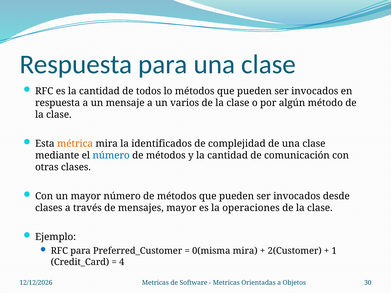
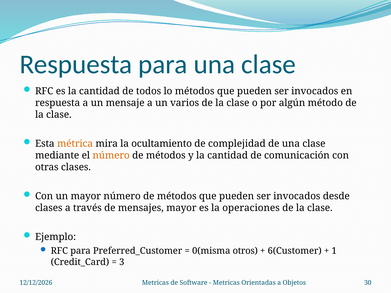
identificados: identificados -> ocultamiento (162, 144)
número colour: blue -> orange (111, 156)
0(misma mira: mira -> otros (245, 251)
2(Customer: 2(Customer -> 6(Customer (295, 251)
4: 4 -> 3 (122, 262)
